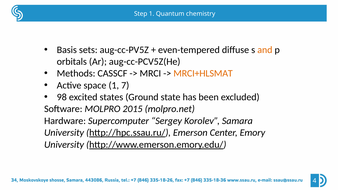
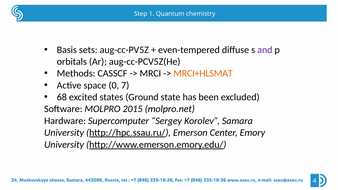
and colour: orange -> purple (265, 50)
space 1: 1 -> 0 (114, 85)
98: 98 -> 68 (62, 97)
